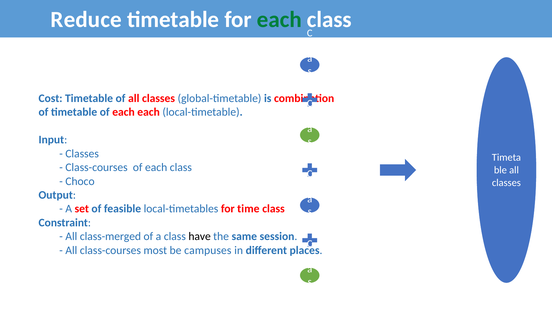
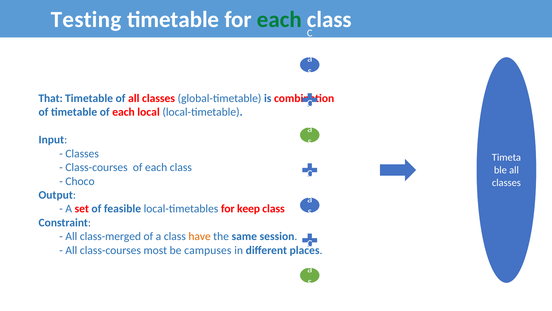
Reduce: Reduce -> Testing (86, 20)
Cost: Cost -> That (51, 98)
each each: each -> local (149, 112)
time: time -> keep (248, 209)
have colour: black -> orange (200, 236)
